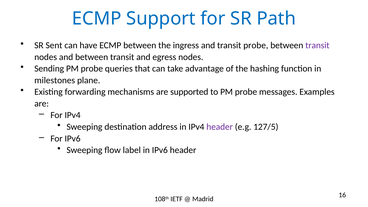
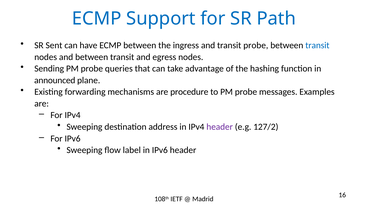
transit colour: purple -> blue (317, 45)
milestones: milestones -> announced (55, 80)
supported: supported -> procedure (189, 92)
127/5: 127/5 -> 127/2 (266, 127)
